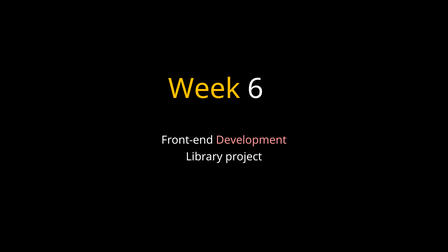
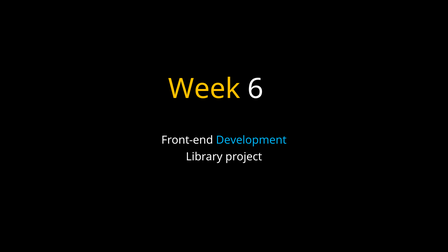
Development colour: pink -> light blue (251, 140)
